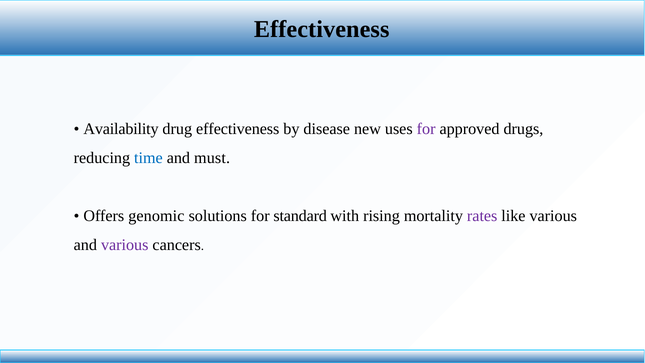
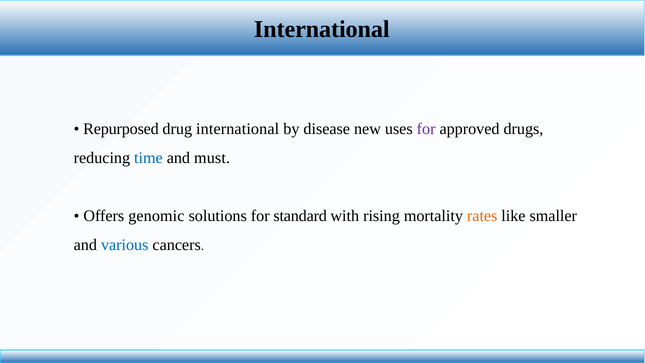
Effectiveness: Effectiveness -> International (322, 29)
Availability: Availability -> Repurposed (121, 129)
drug effectiveness: effectiveness -> international (238, 129)
rates colour: purple -> orange (482, 216)
like various: various -> smaller (553, 216)
various colour: purple -> blue (125, 245)
